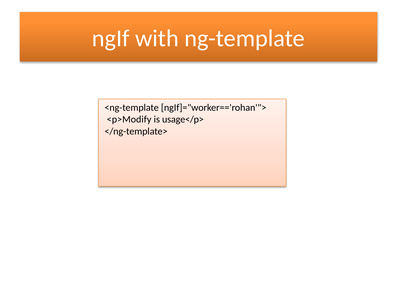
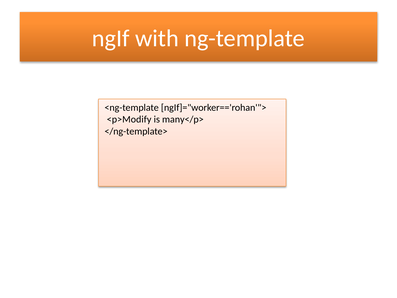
usage</p>: usage</p> -> many</p> (183, 119)
